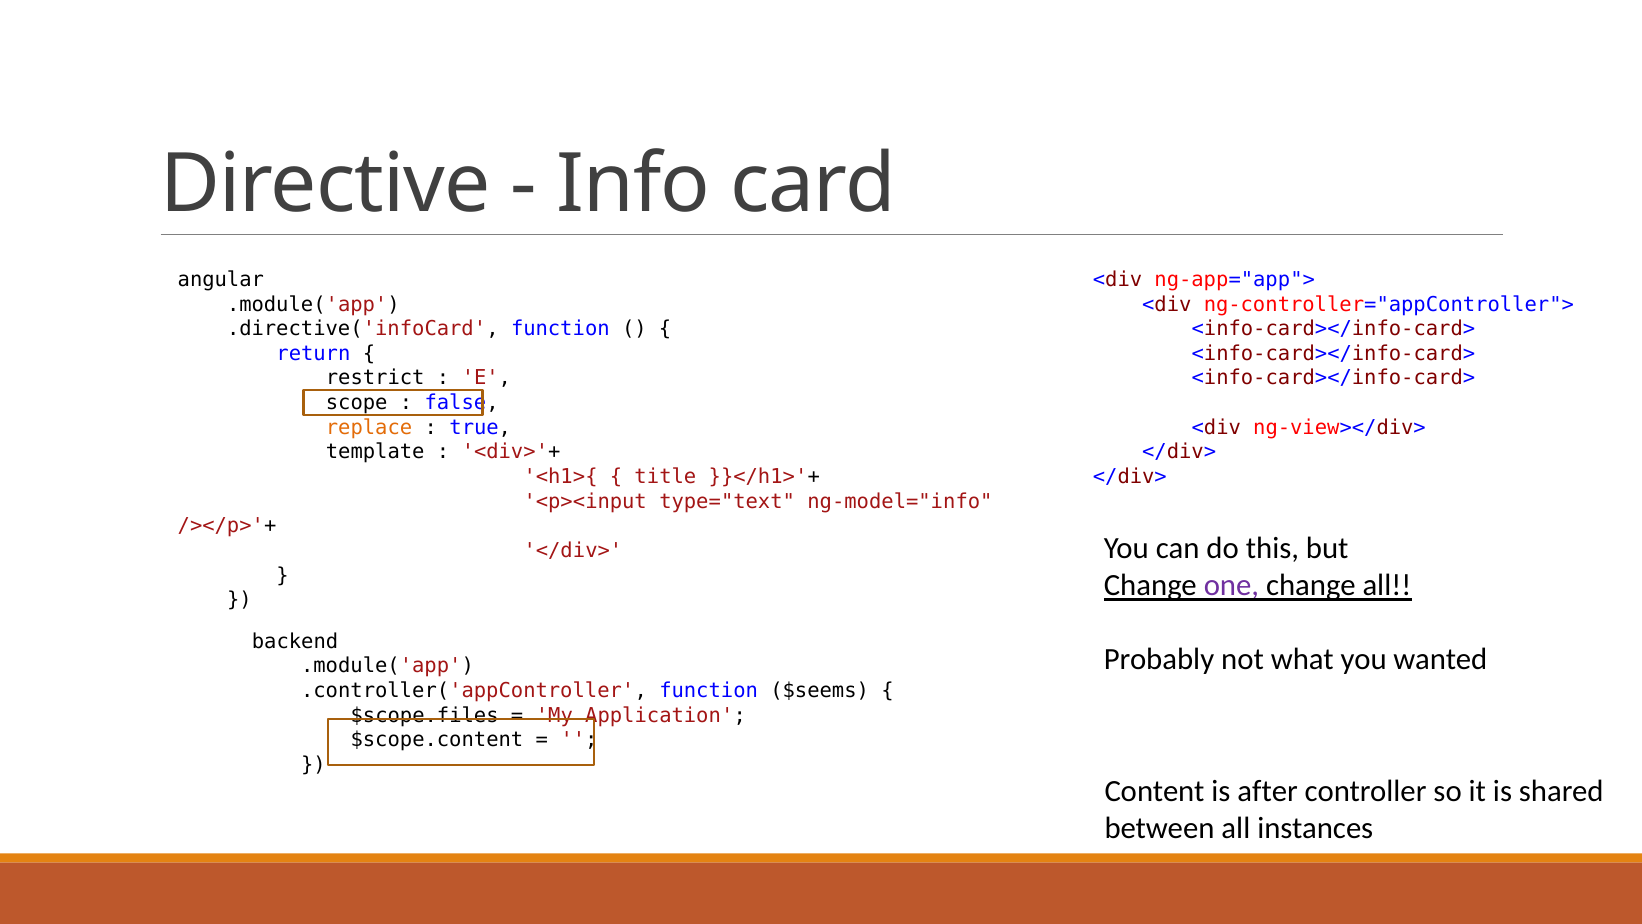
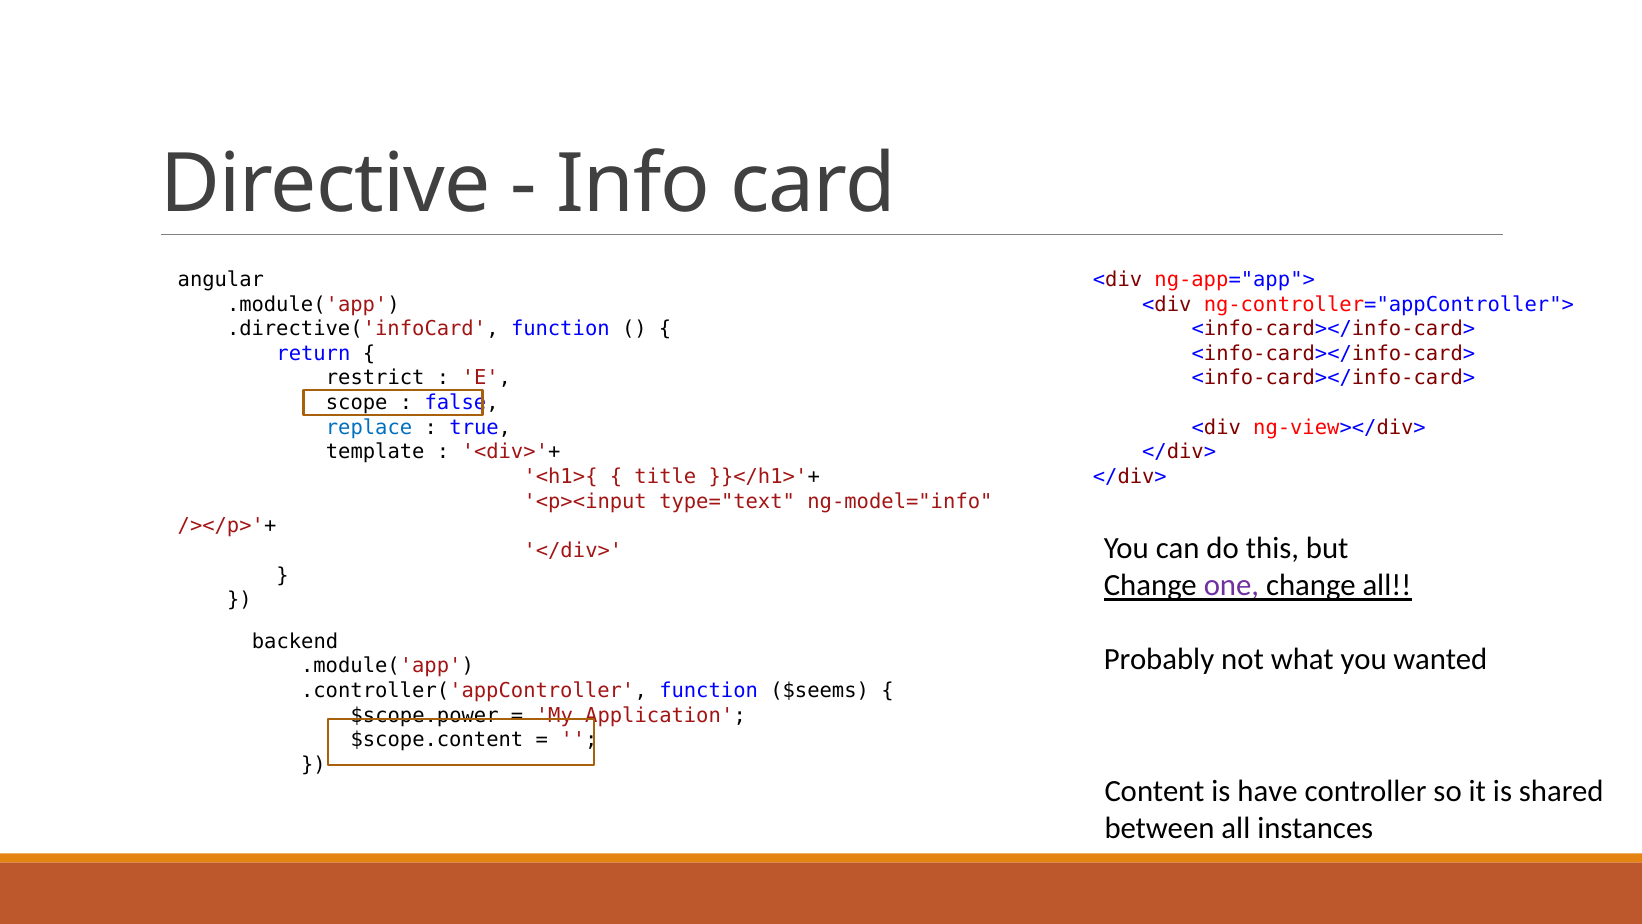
replace colour: orange -> blue (369, 427)
$scope.files: $scope.files -> $scope.power (425, 715)
after: after -> have (1268, 791)
